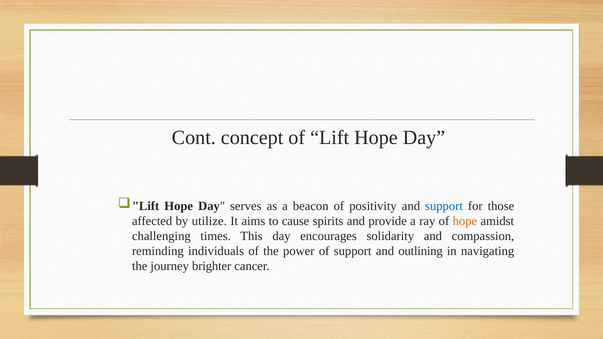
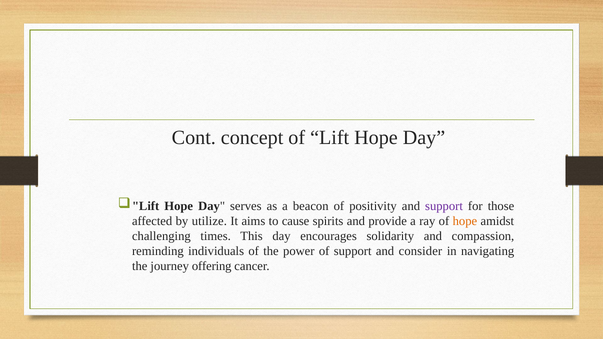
support colour: blue -> purple (444, 206)
outlining: outlining -> consider (420, 251)
brighter: brighter -> offering (212, 266)
